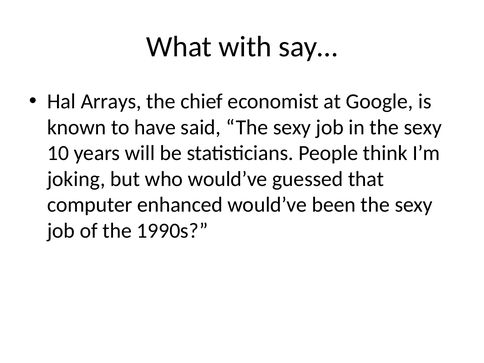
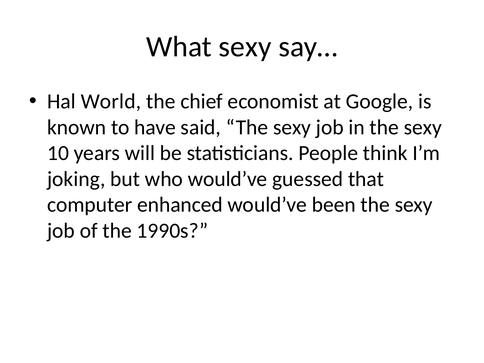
What with: with -> sexy (245, 47)
Arrays: Arrays -> World (111, 102)
